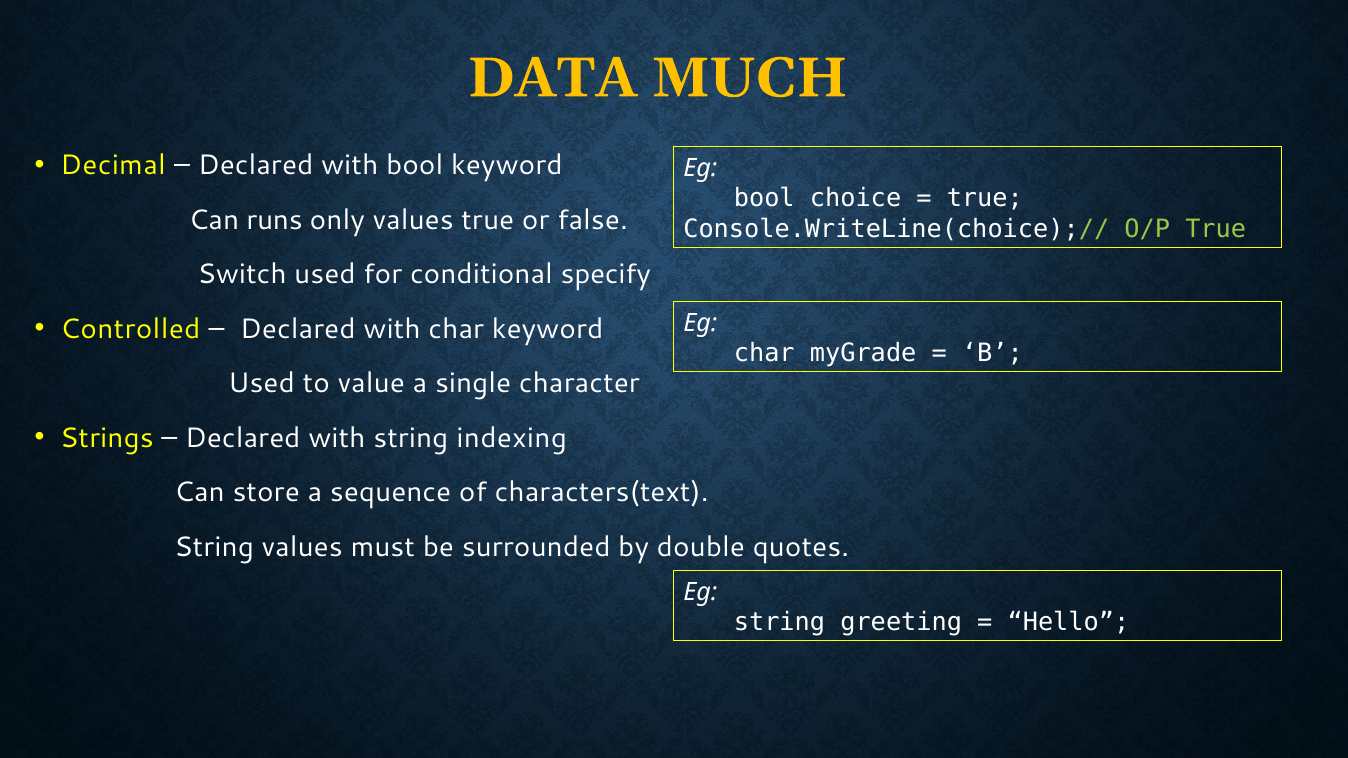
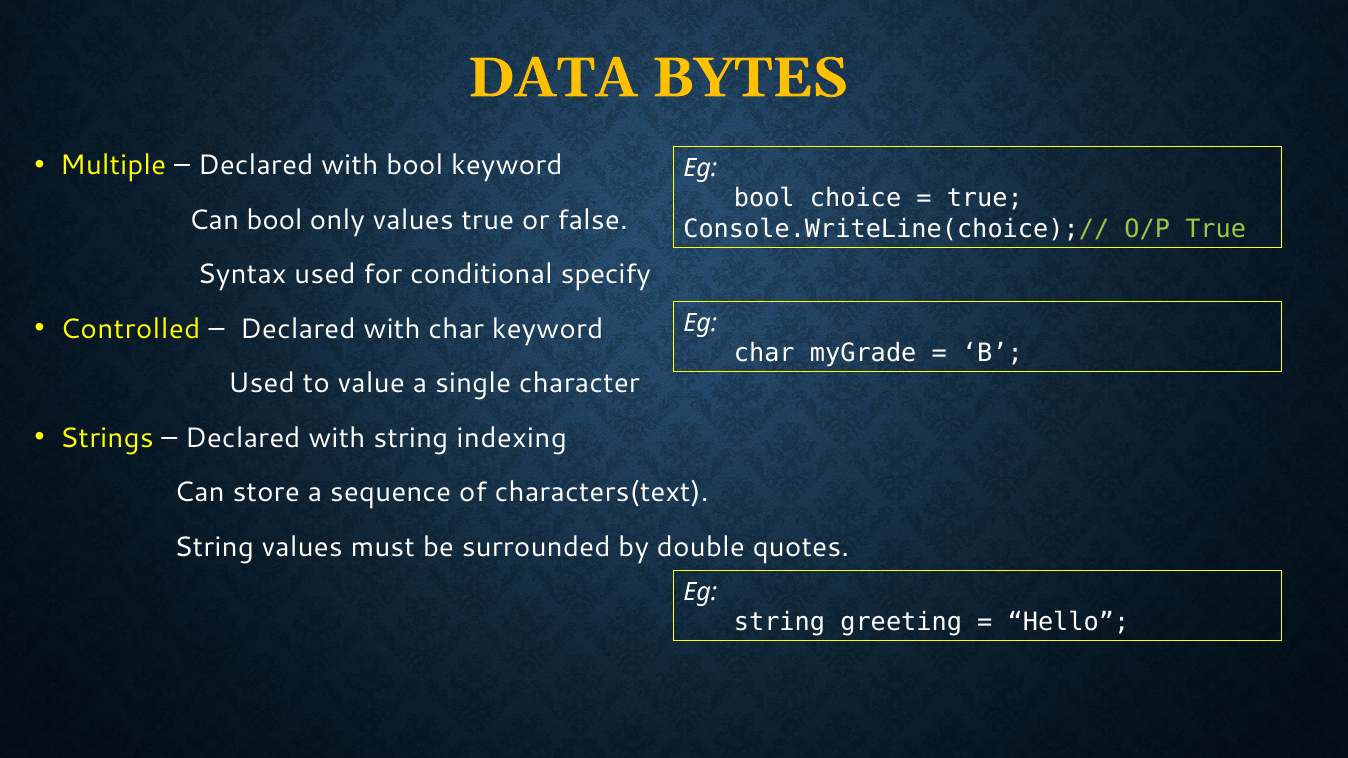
MUCH: MUCH -> BYTES (750, 78)
Decimal: Decimal -> Multiple (113, 166)
Can runs: runs -> bool (275, 220)
Switch: Switch -> Syntax (242, 275)
